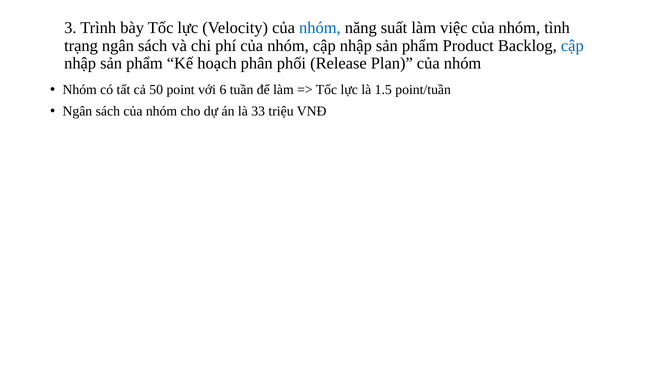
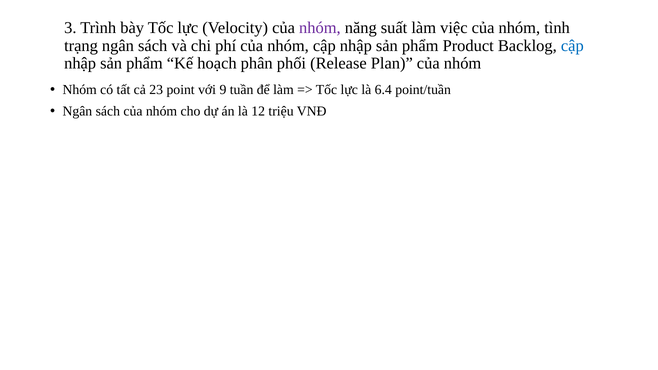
nhóm colour: blue -> purple (320, 28)
50: 50 -> 23 (156, 90)
6: 6 -> 9 (223, 90)
1.5: 1.5 -> 6.4 (383, 90)
33: 33 -> 12 (258, 111)
